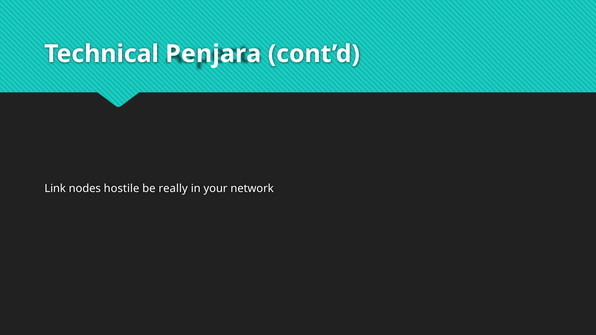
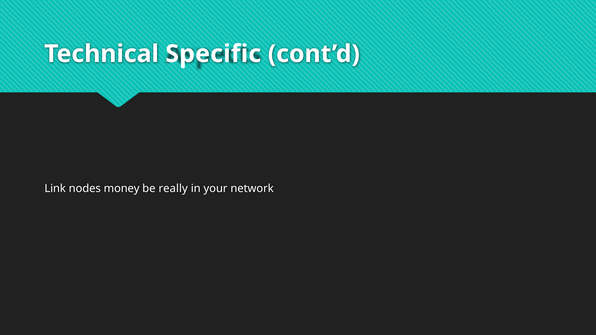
Penjara: Penjara -> Specific (213, 54)
hostile: hostile -> money (122, 189)
